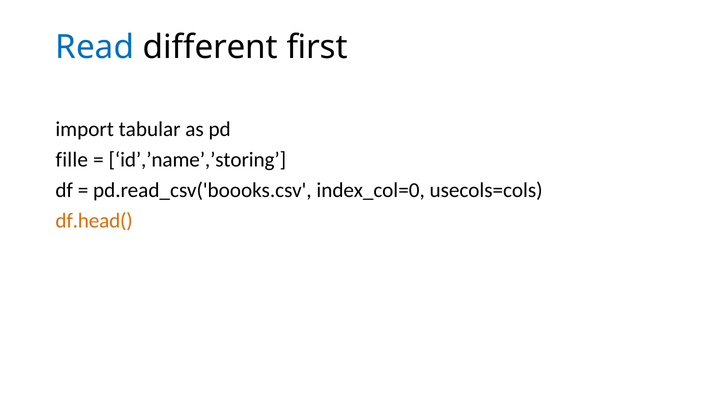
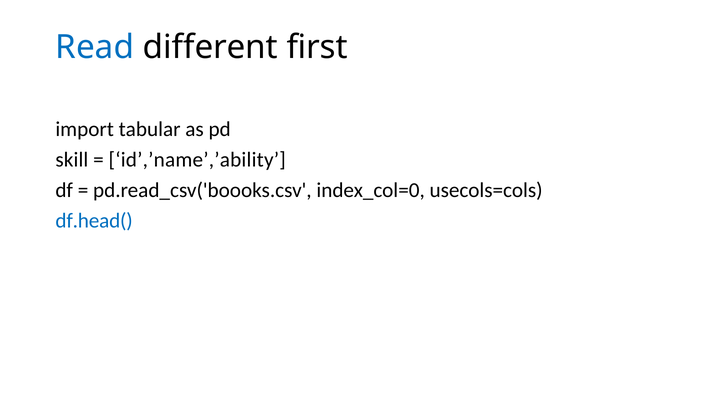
fille: fille -> skill (72, 160)
id’,’name’,’storing: id’,’name’,’storing -> id’,’name’,’ability (197, 160)
df.head( colour: orange -> blue (94, 221)
